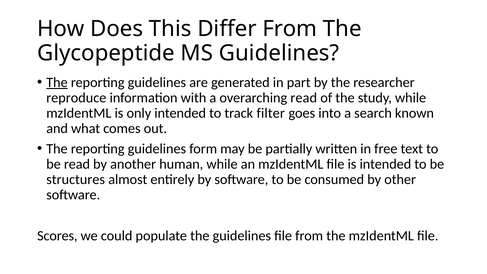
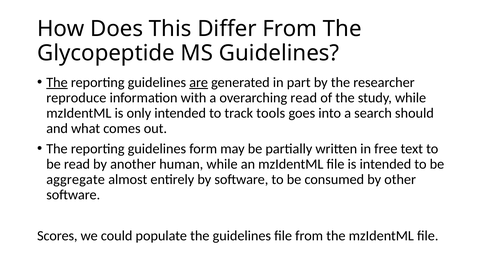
are underline: none -> present (199, 82)
filter: filter -> tools (271, 113)
known: known -> should (414, 113)
structures: structures -> aggregate (76, 179)
